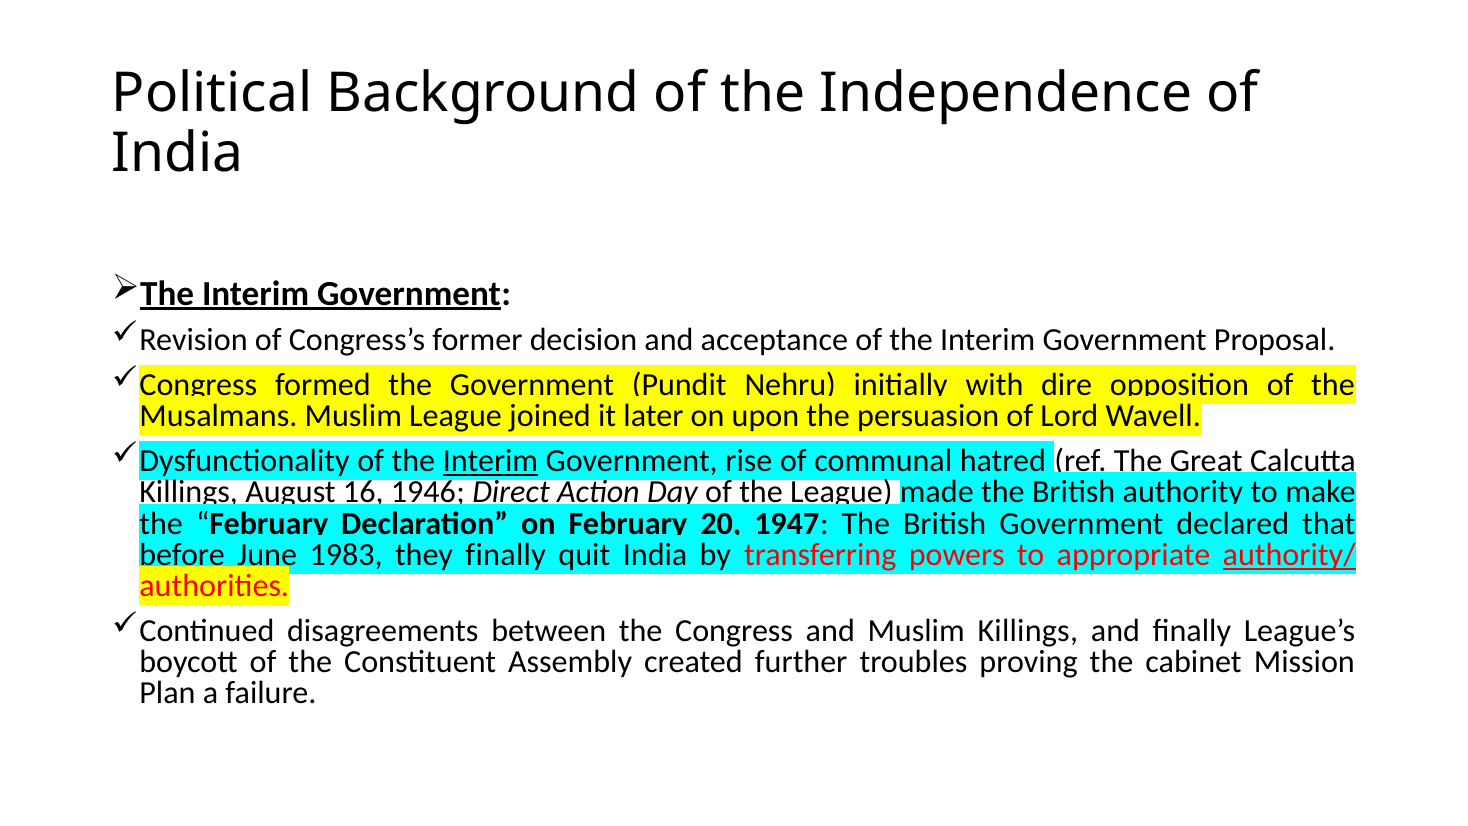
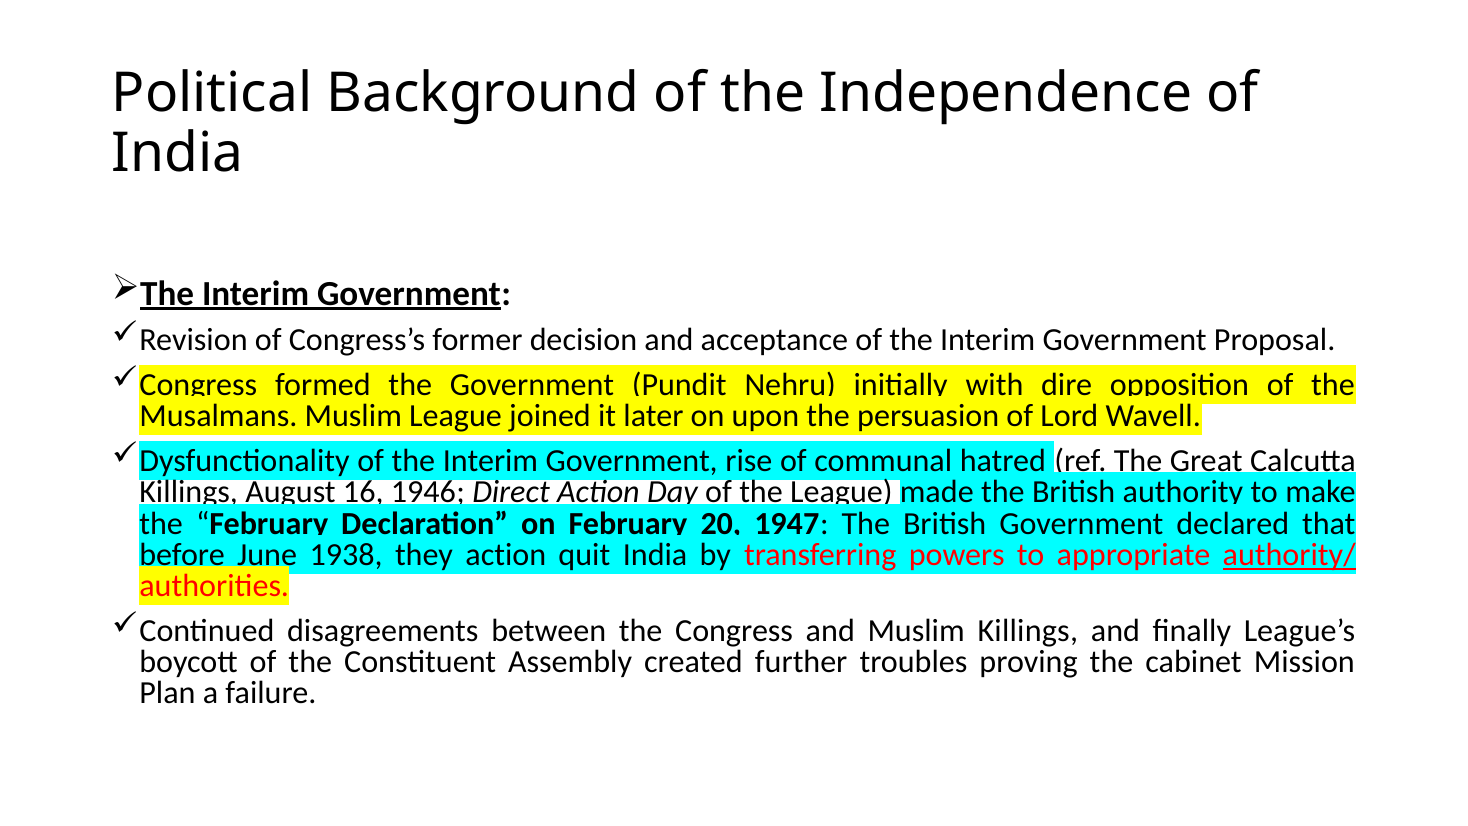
Interim underline: present -> none (490, 461)
1983: 1983 -> 1938 (346, 555)
they finally: finally -> action (506, 555)
